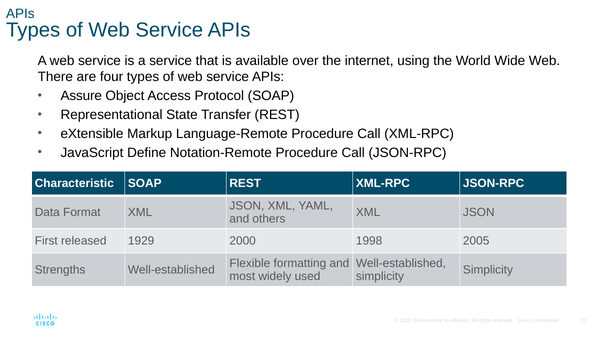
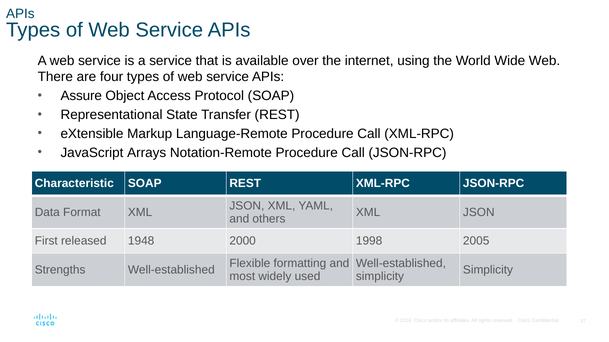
Define: Define -> Arrays (147, 153)
1929: 1929 -> 1948 (141, 241)
